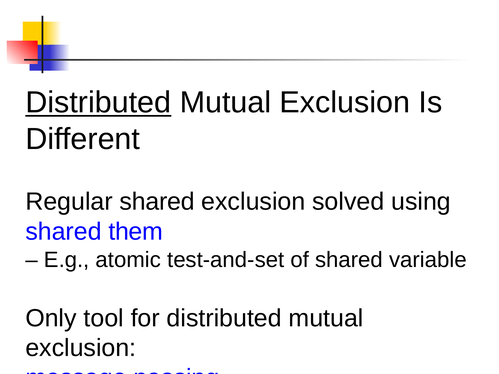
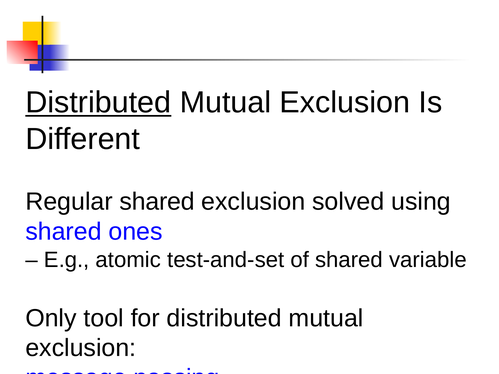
them: them -> ones (136, 232)
